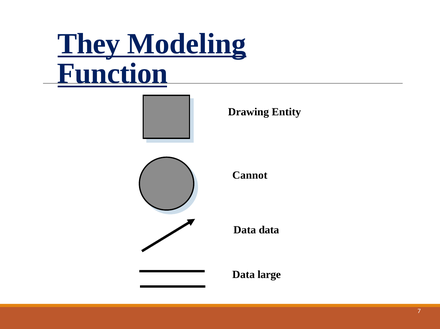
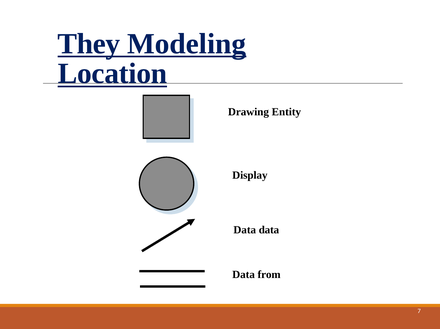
Function: Function -> Location (113, 74)
Cannot: Cannot -> Display (250, 176)
large: large -> from (269, 275)
